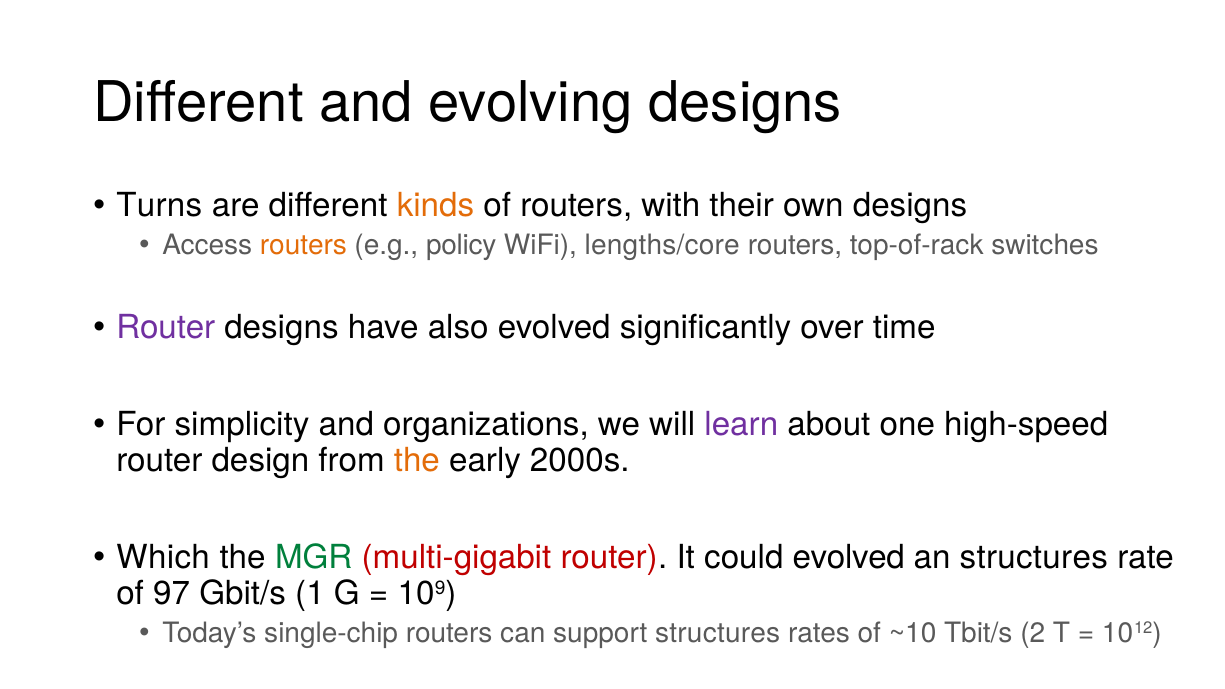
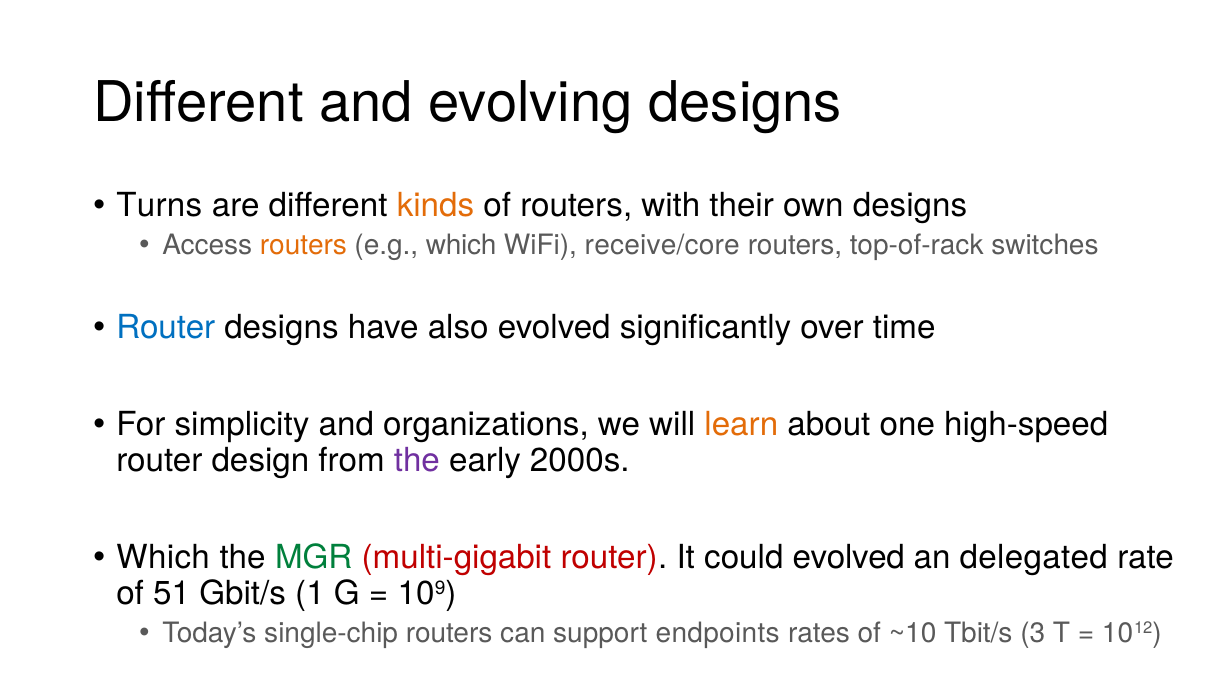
e.g policy: policy -> which (461, 245)
lengths/core: lengths/core -> receive/core (662, 245)
Router colour: purple -> blue (166, 328)
learn colour: purple -> orange (741, 425)
the colour: orange -> purple (417, 461)
an structures: structures -> delegated (1034, 558)
97: 97 -> 51 (172, 594)
support structures: structures -> endpoints (718, 633)
2: 2 -> 3 (1033, 633)
